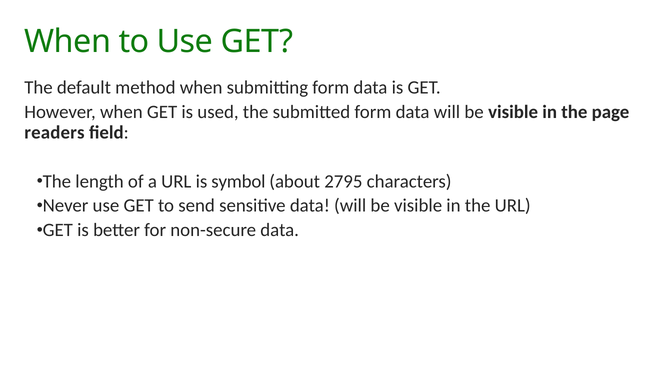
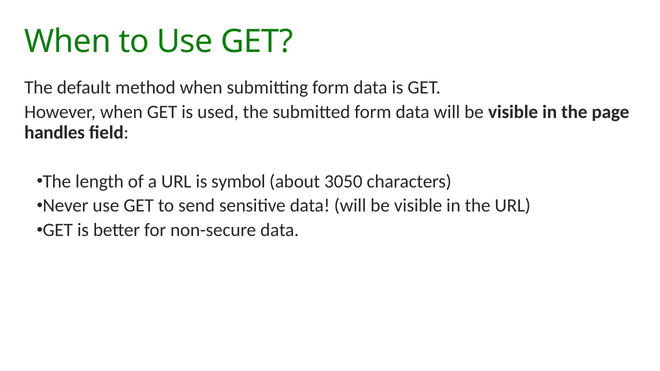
readers: readers -> handles (55, 133)
2795: 2795 -> 3050 (343, 181)
